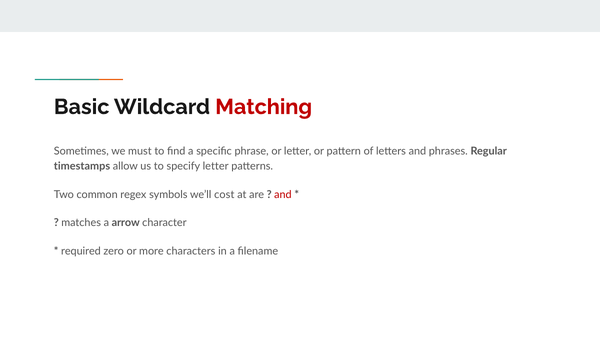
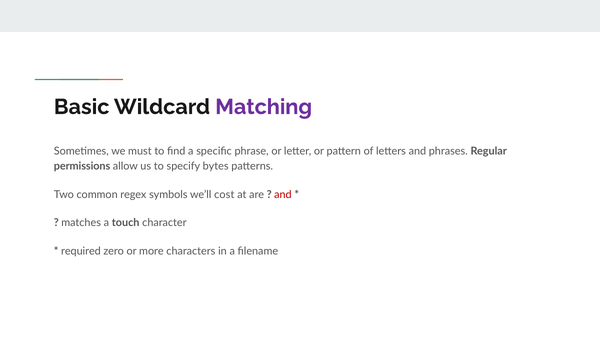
Matching colour: red -> purple (264, 107)
timestamps: timestamps -> permissions (82, 167)
specify letter: letter -> bytes (216, 167)
arrow: arrow -> touch (126, 223)
